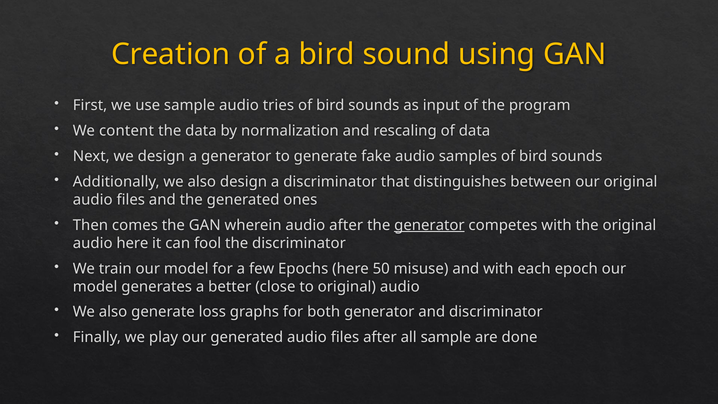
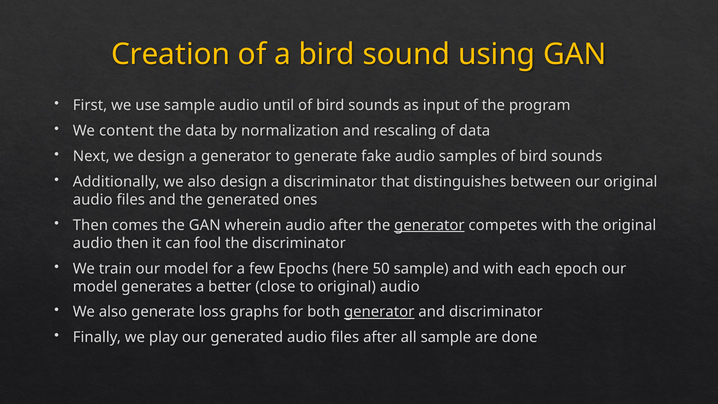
tries: tries -> until (278, 105)
audio here: here -> then (132, 243)
50 misuse: misuse -> sample (421, 269)
generator underline: none -> present (379, 312)
